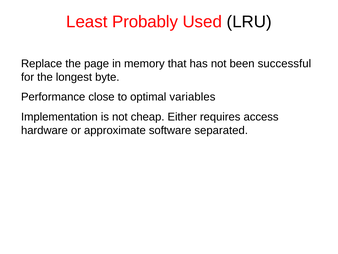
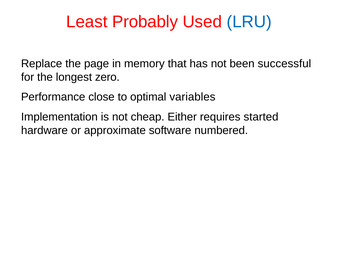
LRU colour: black -> blue (249, 22)
byte: byte -> zero (107, 77)
access: access -> started (261, 117)
separated: separated -> numbered (221, 130)
